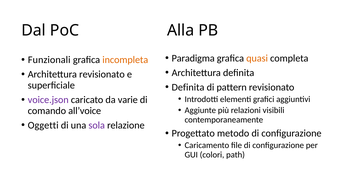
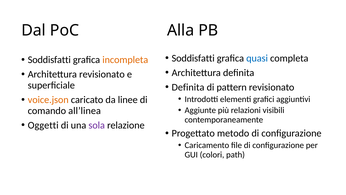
Paradigma: Paradigma -> Soddisfatti (193, 58)
quasi colour: orange -> blue (257, 58)
Funzionali: Funzionali -> Soddisfatti (49, 60)
voice.json colour: purple -> orange (48, 100)
varie: varie -> linee (128, 100)
all’voice: all’voice -> all’linea (85, 111)
